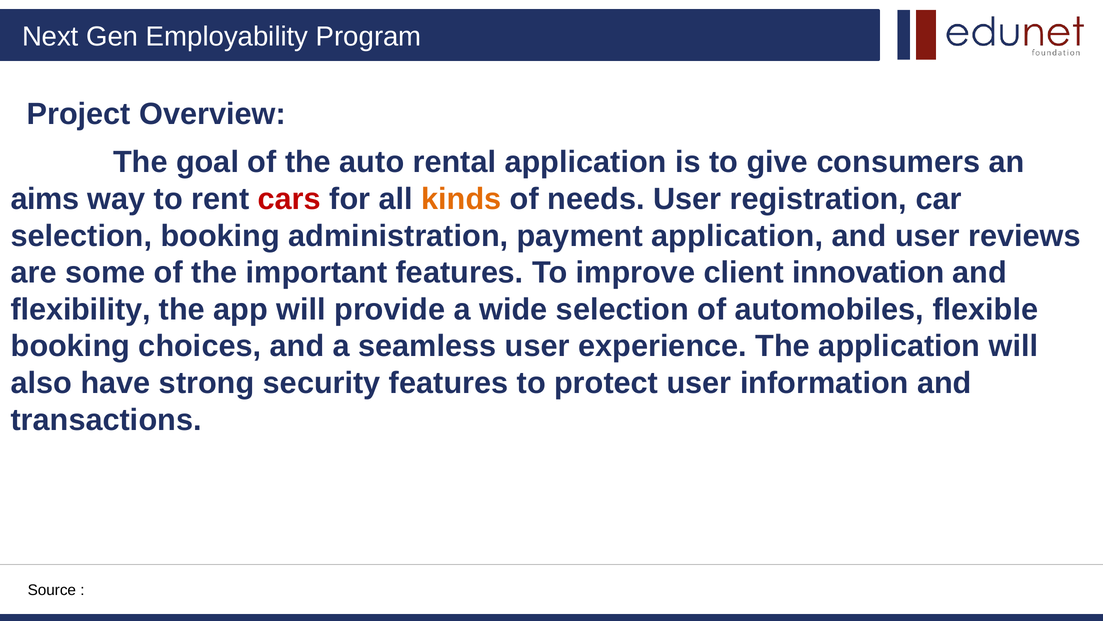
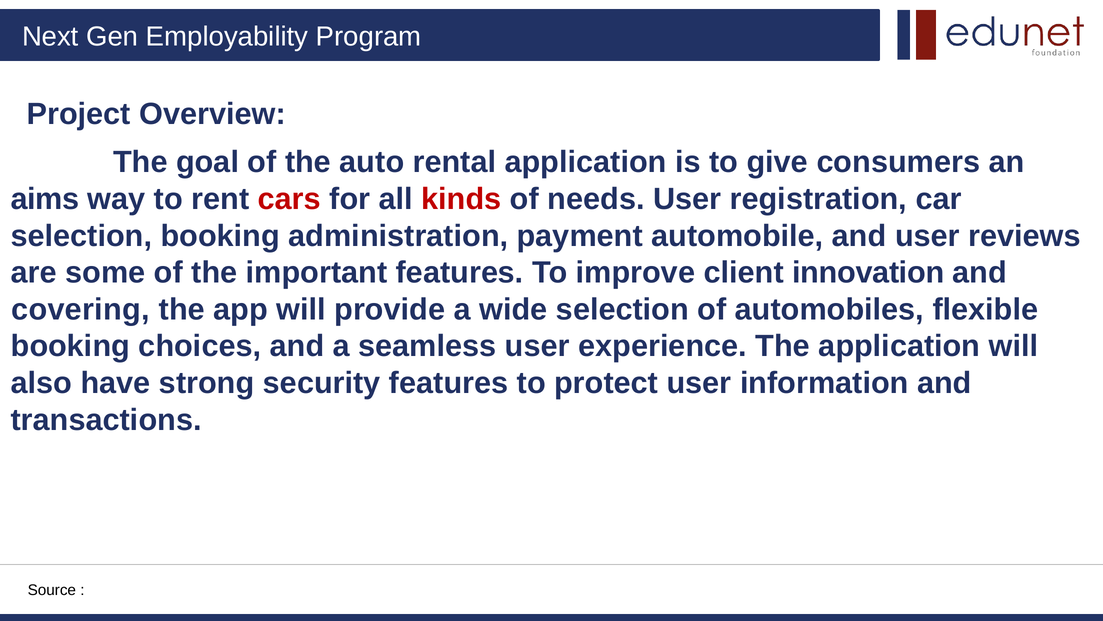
kinds colour: orange -> red (461, 199)
payment application: application -> automobile (737, 236)
flexibility: flexibility -> covering (80, 309)
